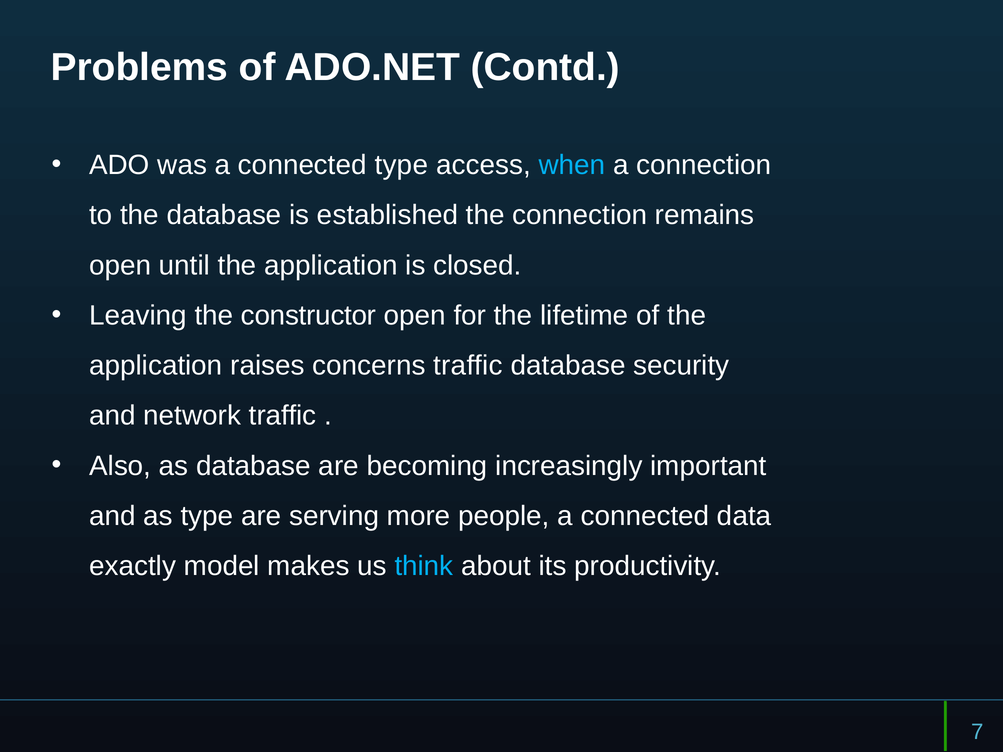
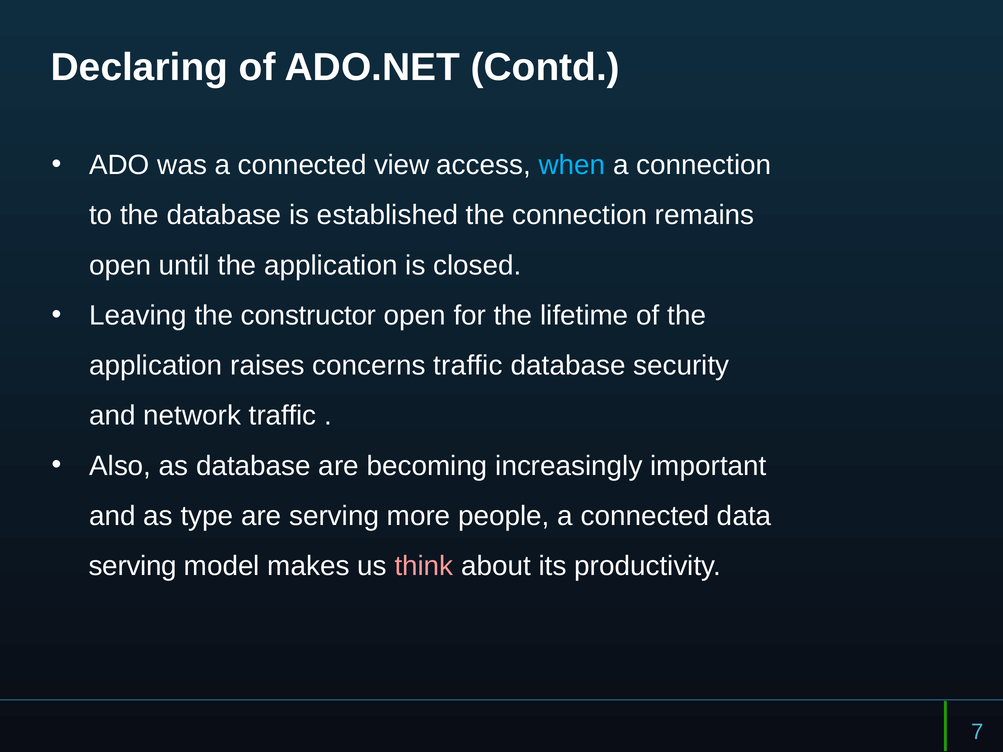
Problems: Problems -> Declaring (139, 67)
connected type: type -> view (402, 165)
exactly: exactly -> serving (133, 566)
think colour: light blue -> pink (424, 566)
